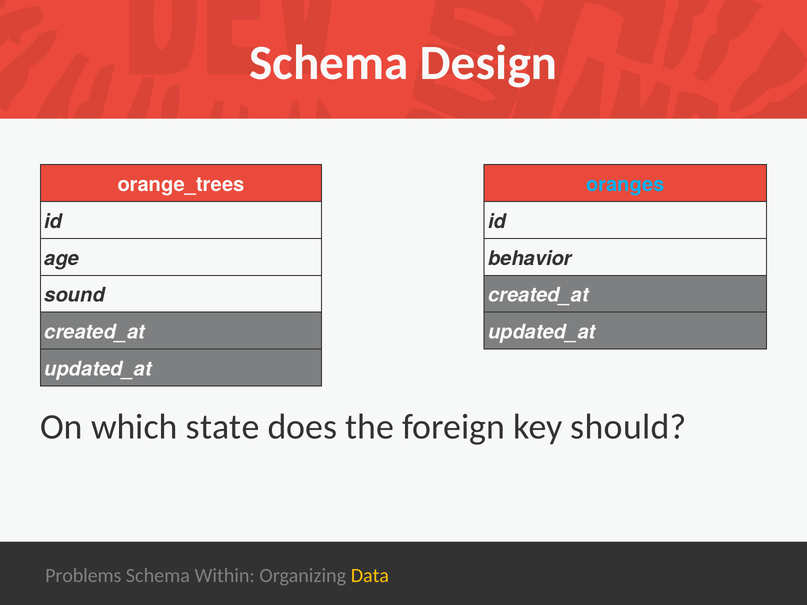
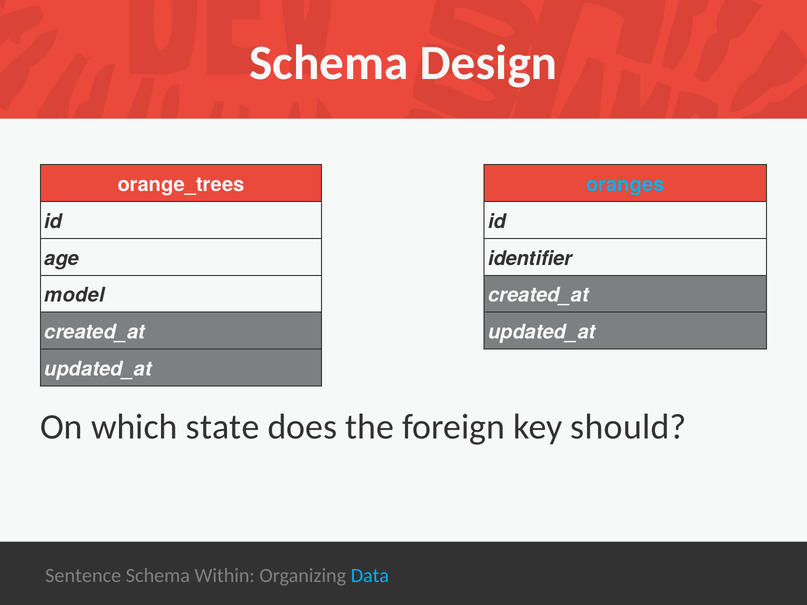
behavior: behavior -> identifier (530, 258)
sound: sound -> model (75, 295)
Problems: Problems -> Sentence (83, 576)
Data colour: yellow -> light blue (370, 576)
